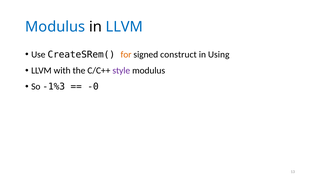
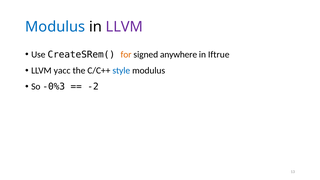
LLVM colour: blue -> purple (124, 27)
construct: construct -> anywhere (179, 54)
Using: Using -> Iftrue (219, 54)
with: with -> yacc (62, 71)
style colour: purple -> blue (121, 71)
-1%3: -1%3 -> -0%3 (54, 87)
-0: -0 -> -2 (93, 87)
